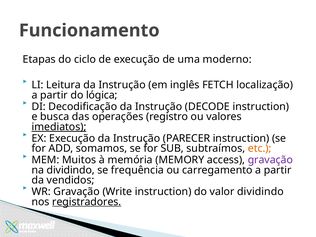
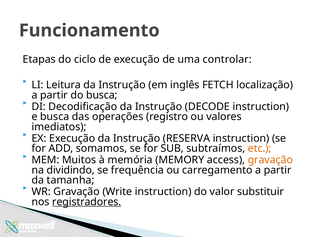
moderno: moderno -> controlar (227, 59)
do lógica: lógica -> busca (102, 95)
imediatos underline: present -> none (59, 127)
PARECER: PARECER -> RESERVA (186, 138)
gravação colour: purple -> orange (270, 160)
vendidos: vendidos -> tamanha (71, 180)
valor dividindo: dividindo -> substituir (261, 192)
